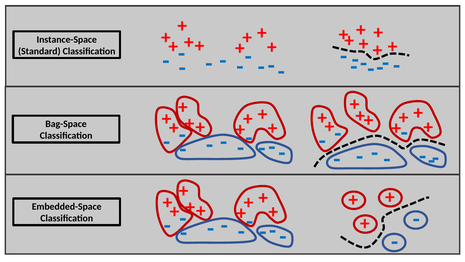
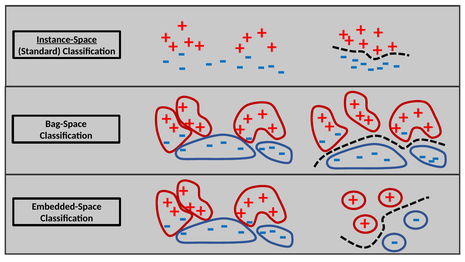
Instance-Space underline: none -> present (67, 39)
